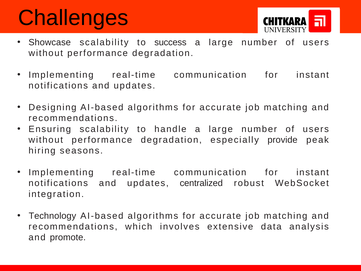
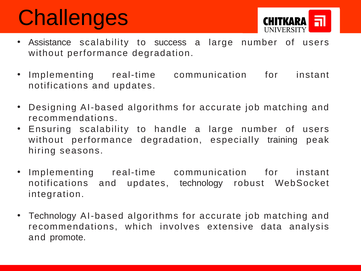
Showcase: Showcase -> Assistance (50, 42)
provide: provide -> training (283, 140)
updates centralized: centralized -> technology (201, 183)
